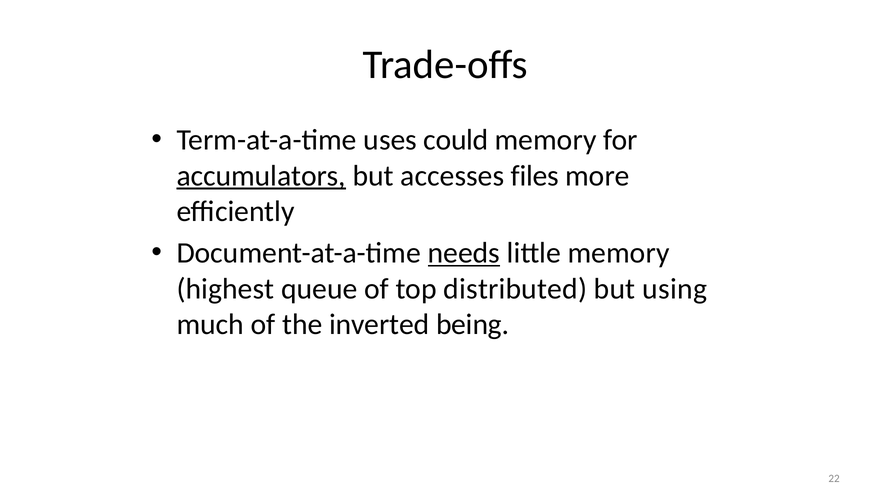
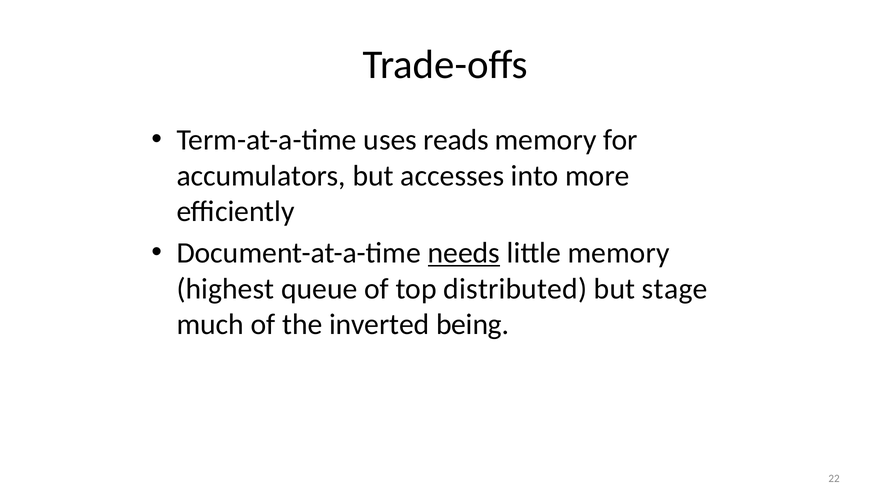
could: could -> reads (456, 140)
accumulators underline: present -> none (261, 176)
files: files -> into (535, 176)
using: using -> stage (675, 289)
